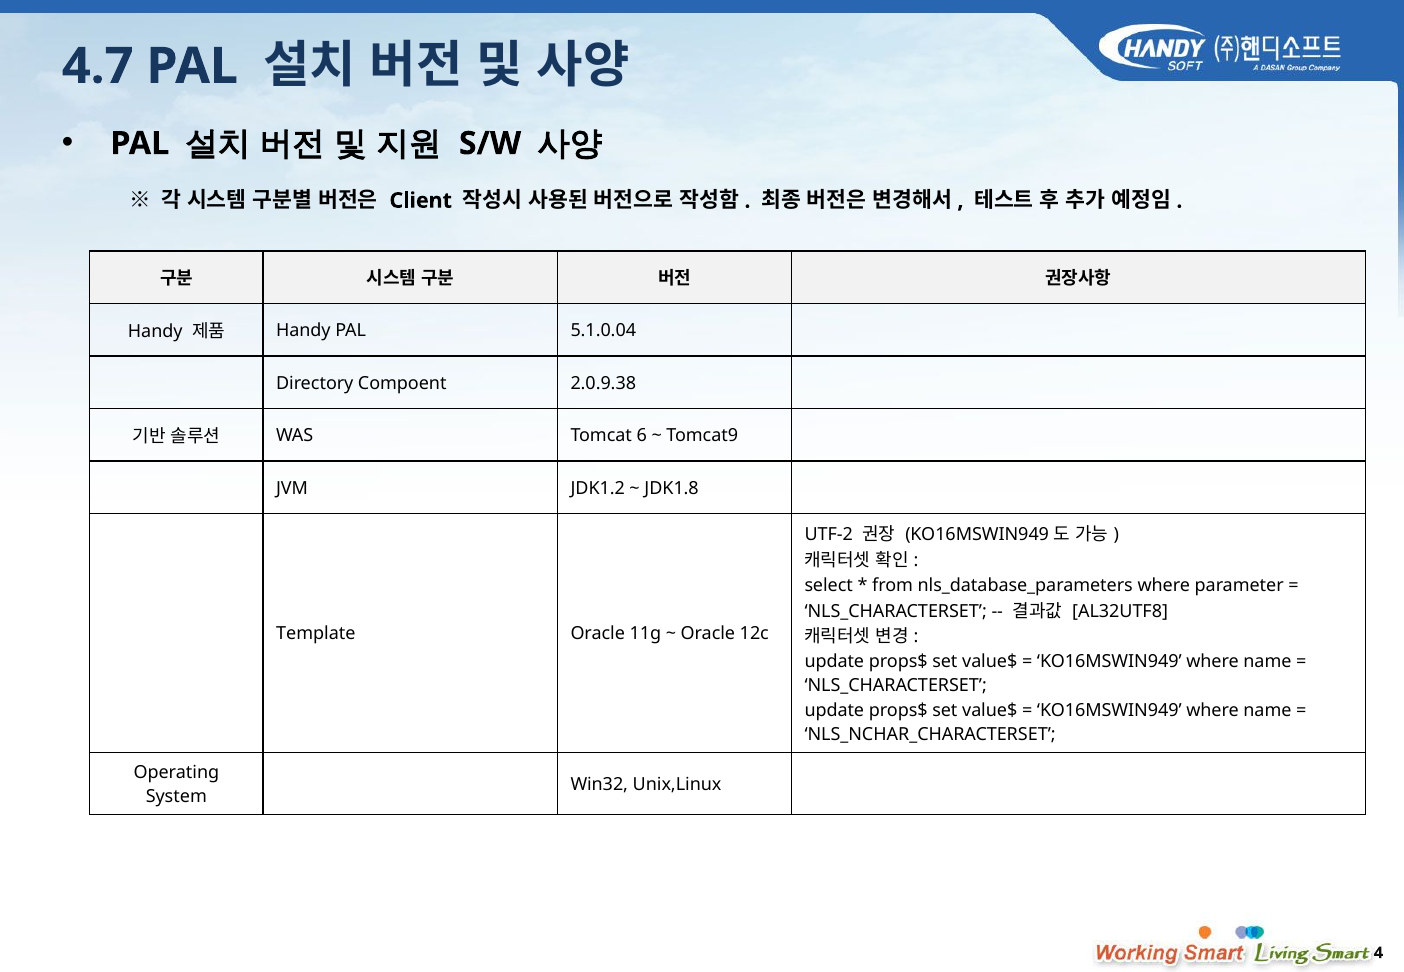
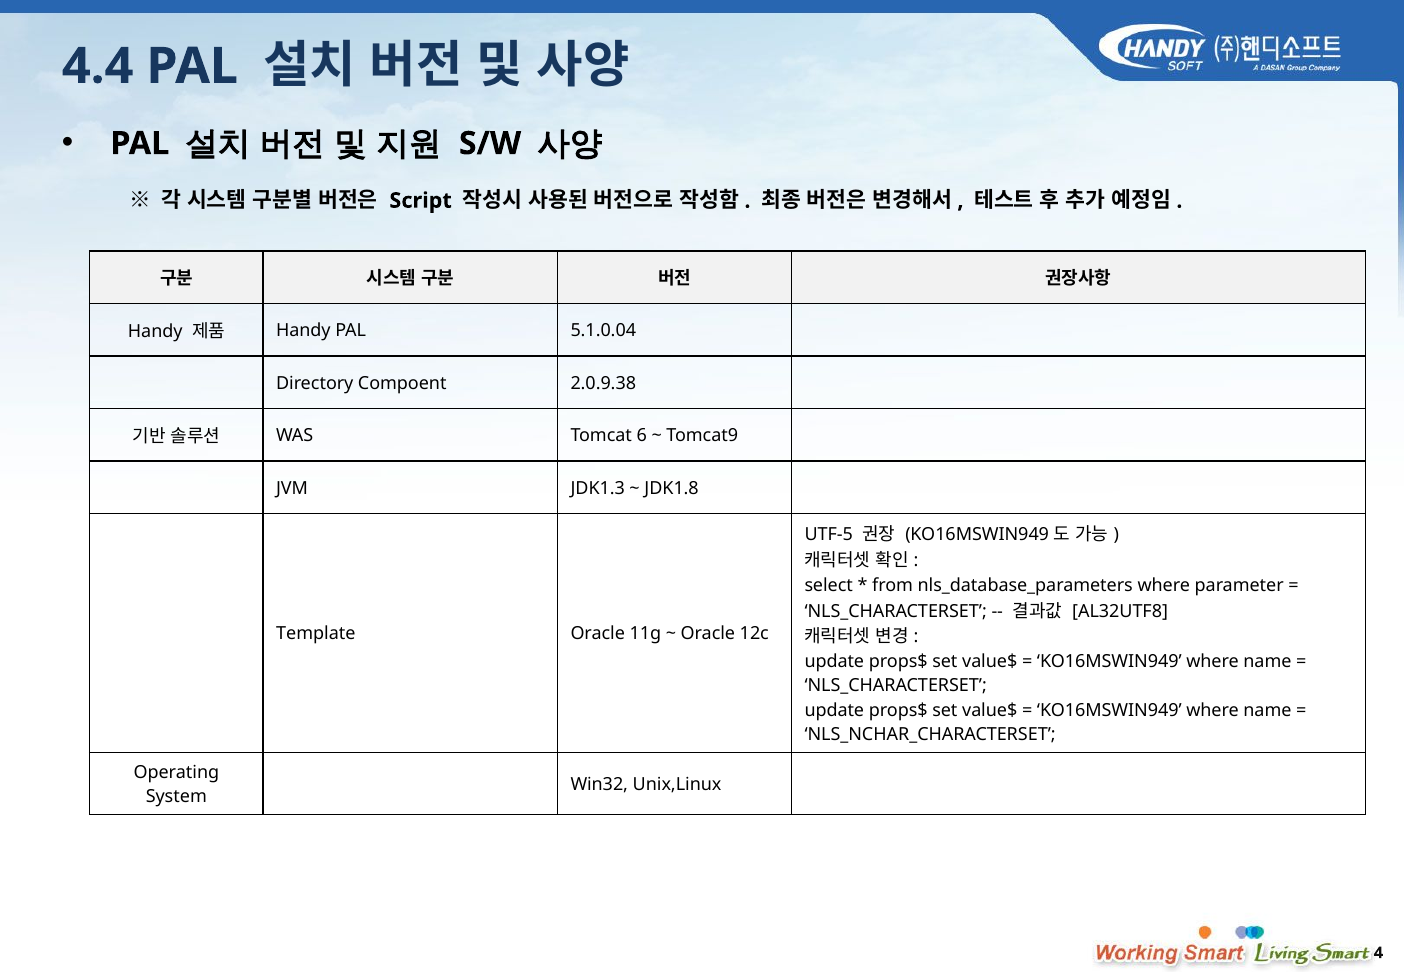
4.7: 4.7 -> 4.4 (98, 66)
Client: Client -> Script (421, 201)
JDK1.2: JDK1.2 -> JDK1.3 (598, 488)
UTF-2: UTF-2 -> UTF-5 (829, 535)
